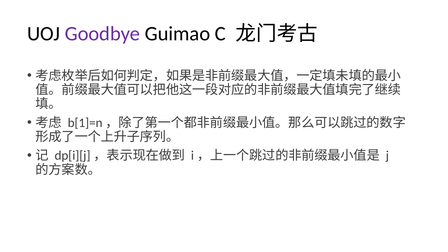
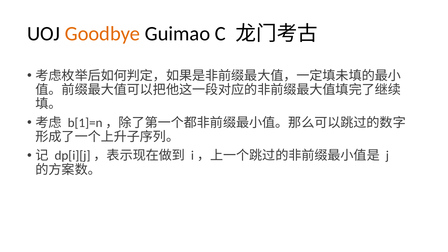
Goodbye colour: purple -> orange (103, 34)
